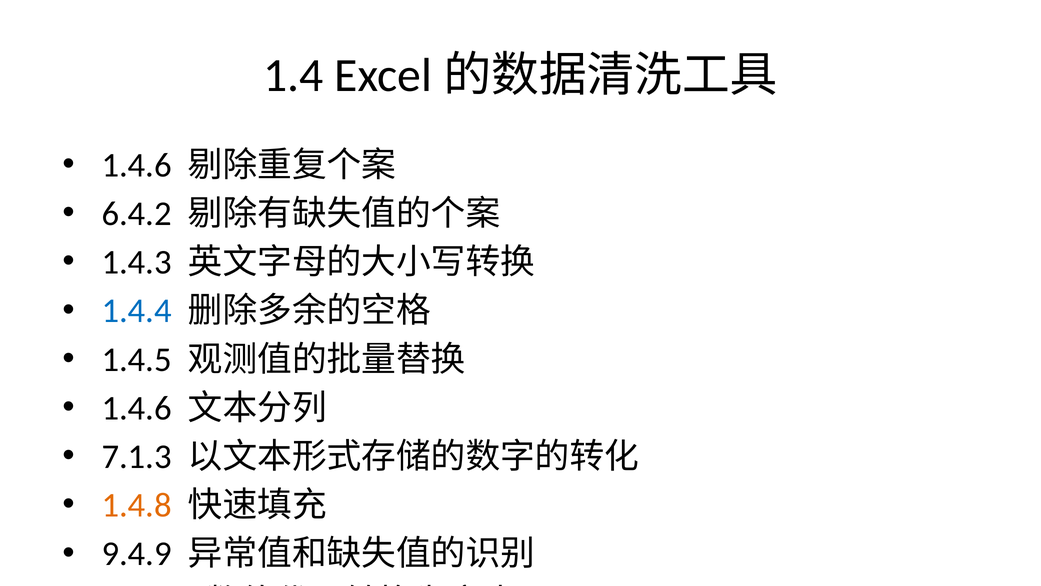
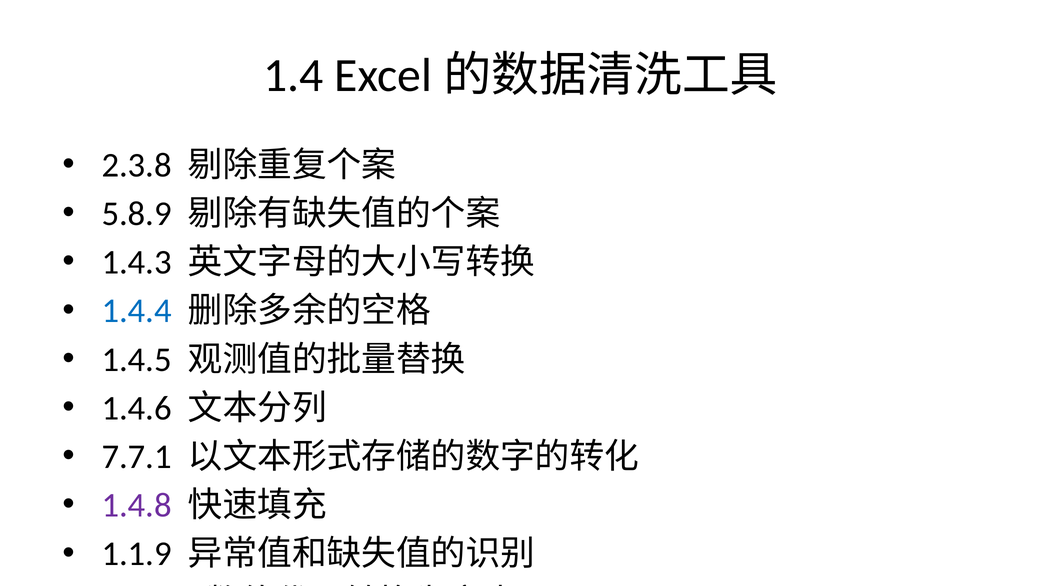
1.4.6: 1.4.6 -> 2.3.8 (137, 165)
6.4.2: 6.4.2 -> 5.8.9 (137, 214)
7.1.3: 7.1.3 -> 7.7.1 (137, 457)
1.4.8 colour: orange -> purple (137, 505)
9.4.9: 9.4.9 -> 1.1.9 (137, 554)
